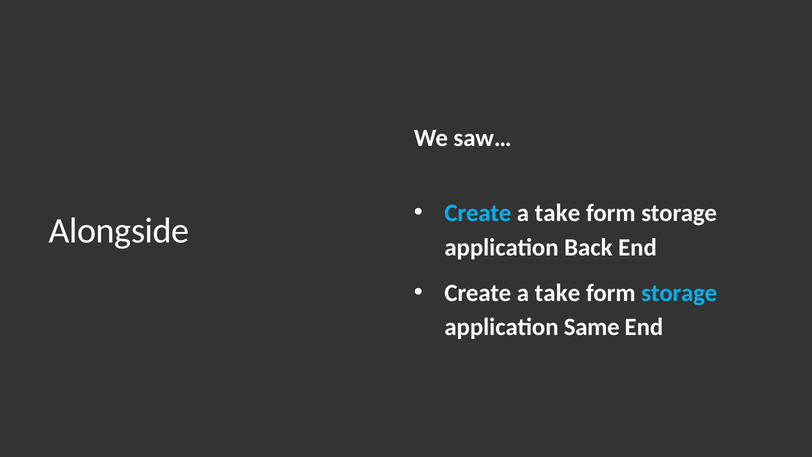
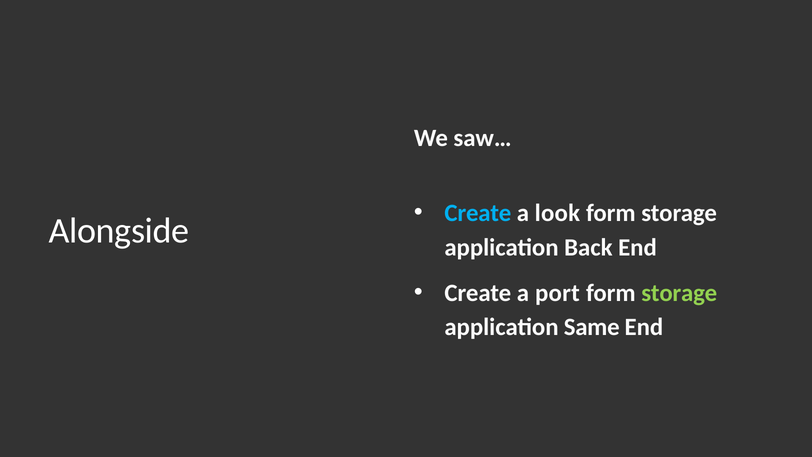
take: take -> look (557, 213)
take: take -> port (557, 293)
storage colour: light blue -> light green (679, 293)
